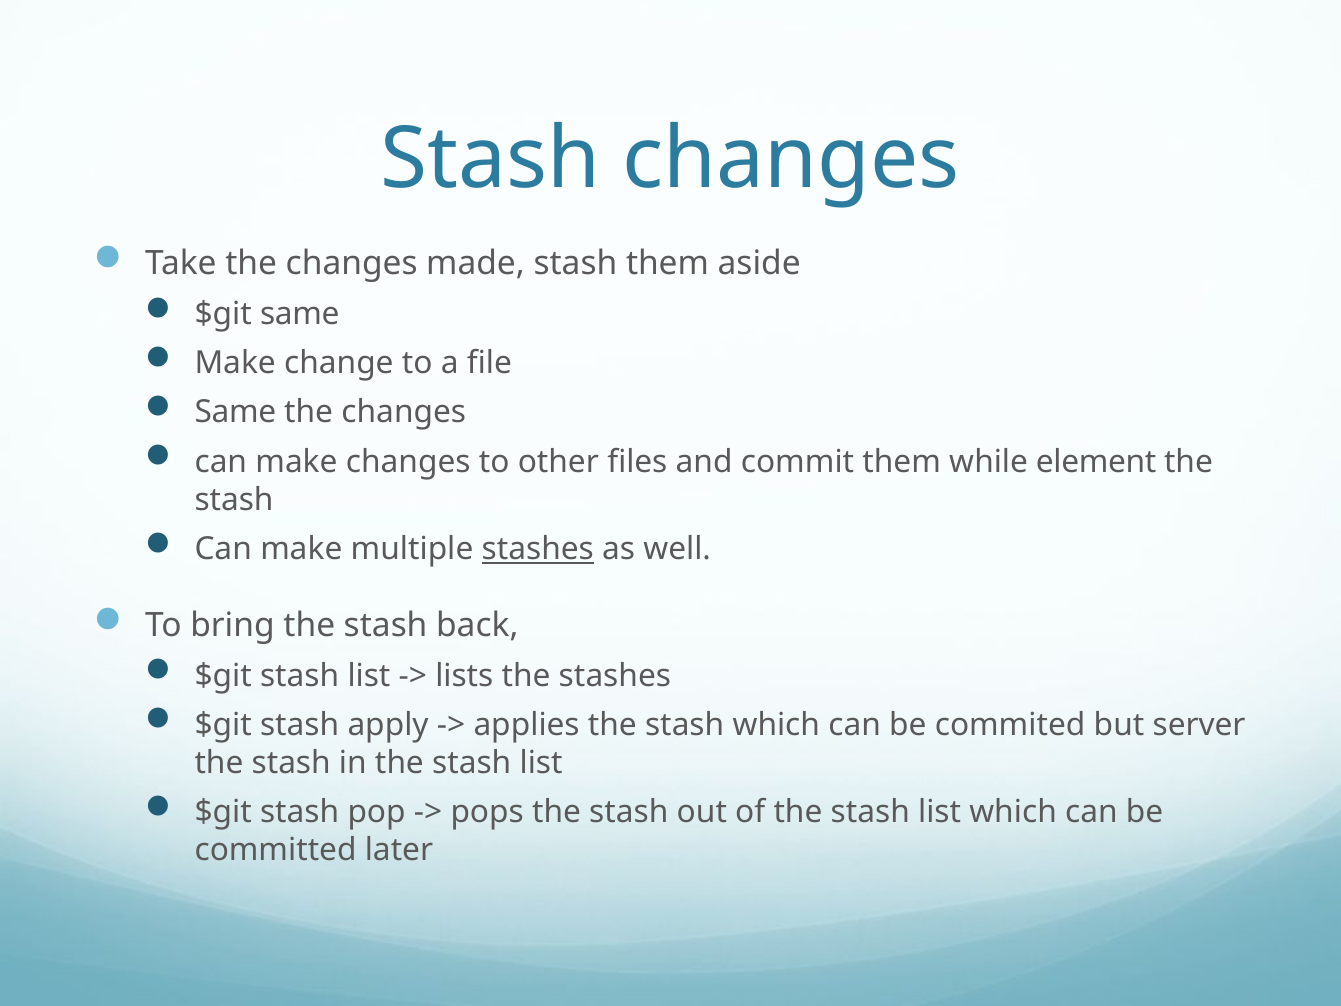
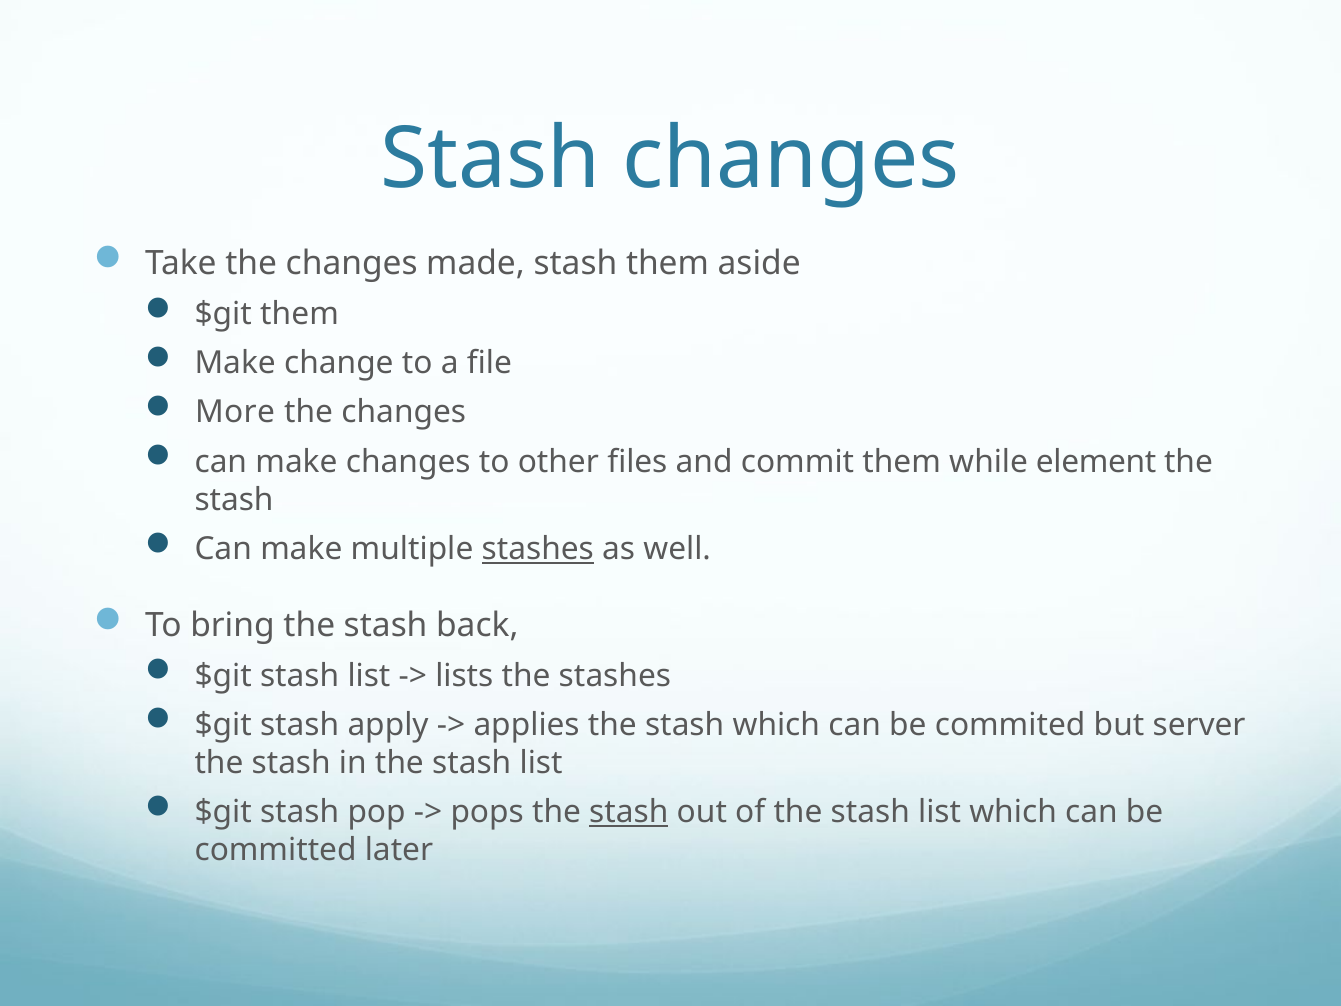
$git same: same -> them (300, 314)
Same: Same -> More (235, 412)
stash underline: none -> present (629, 812)
